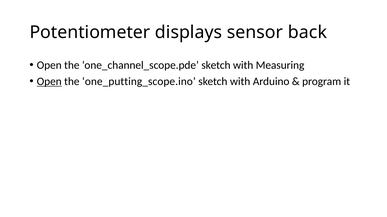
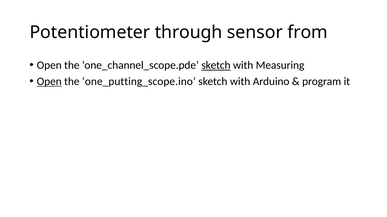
displays: displays -> through (189, 33)
back: back -> from (308, 33)
sketch underline: none -> present (216, 65)
